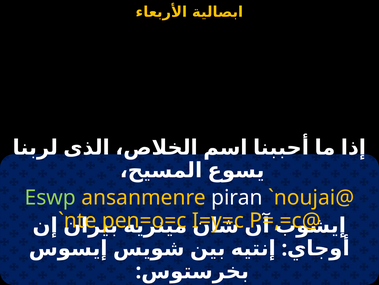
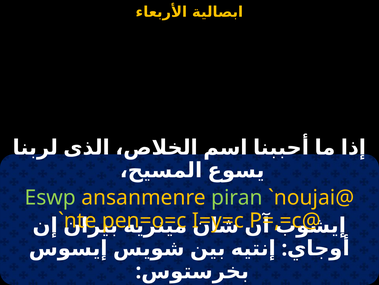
piran colour: white -> light green (237, 197)
